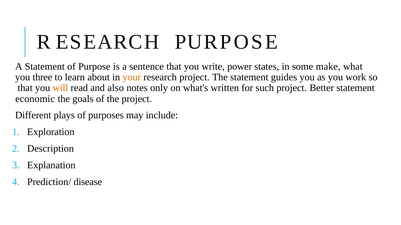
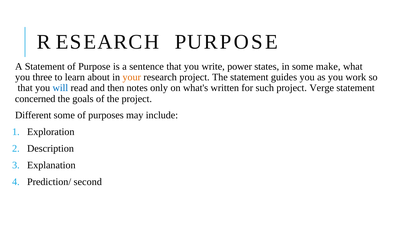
will colour: orange -> blue (60, 88)
also: also -> then (116, 88)
Better: Better -> Verge (322, 88)
economic: economic -> concerned (35, 99)
Different plays: plays -> some (64, 116)
disease: disease -> second (88, 182)
